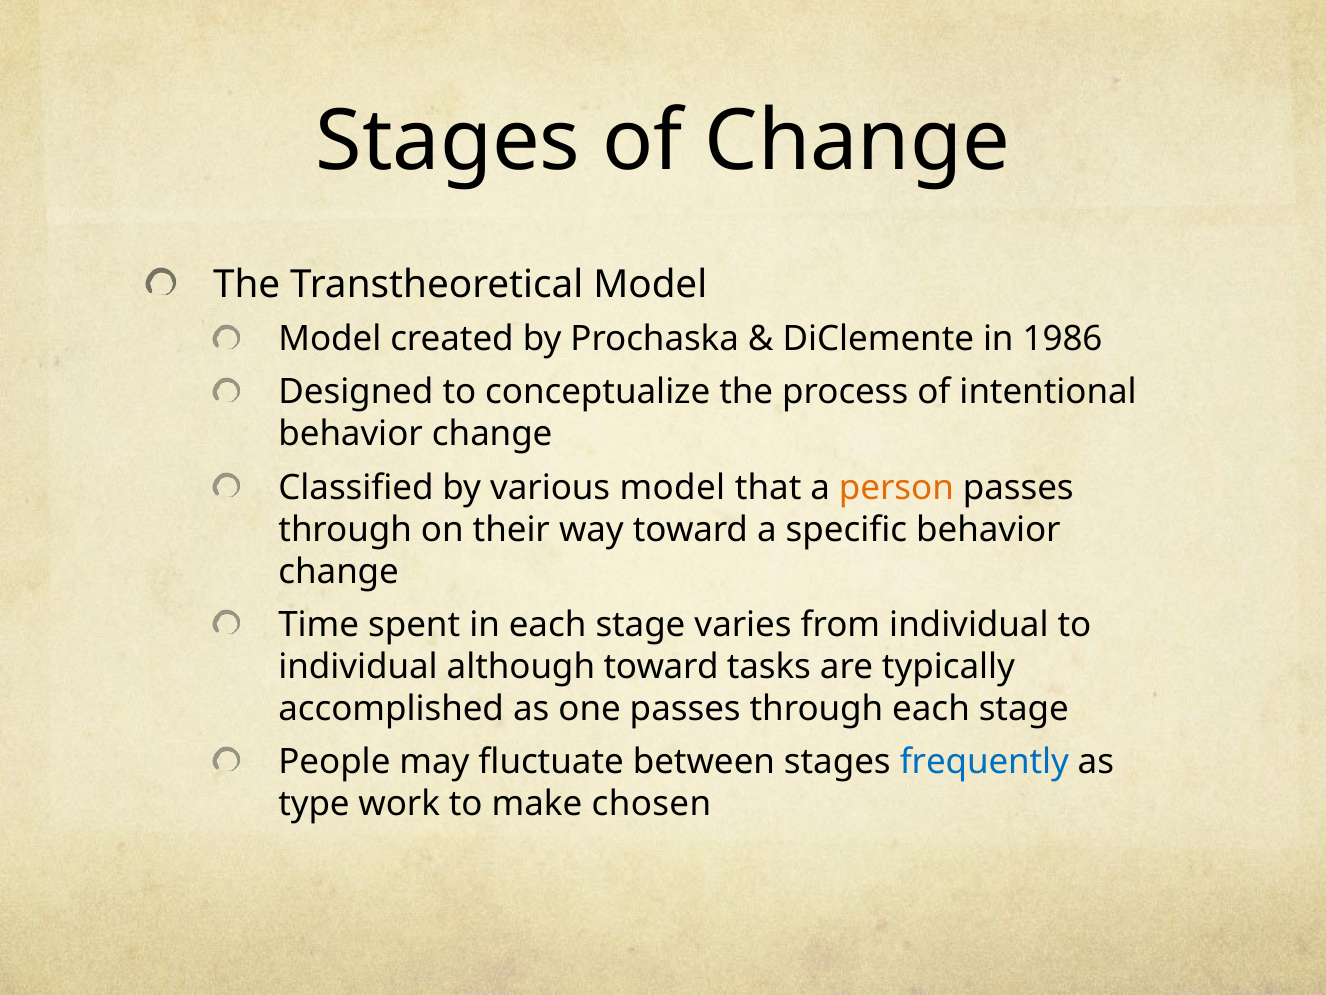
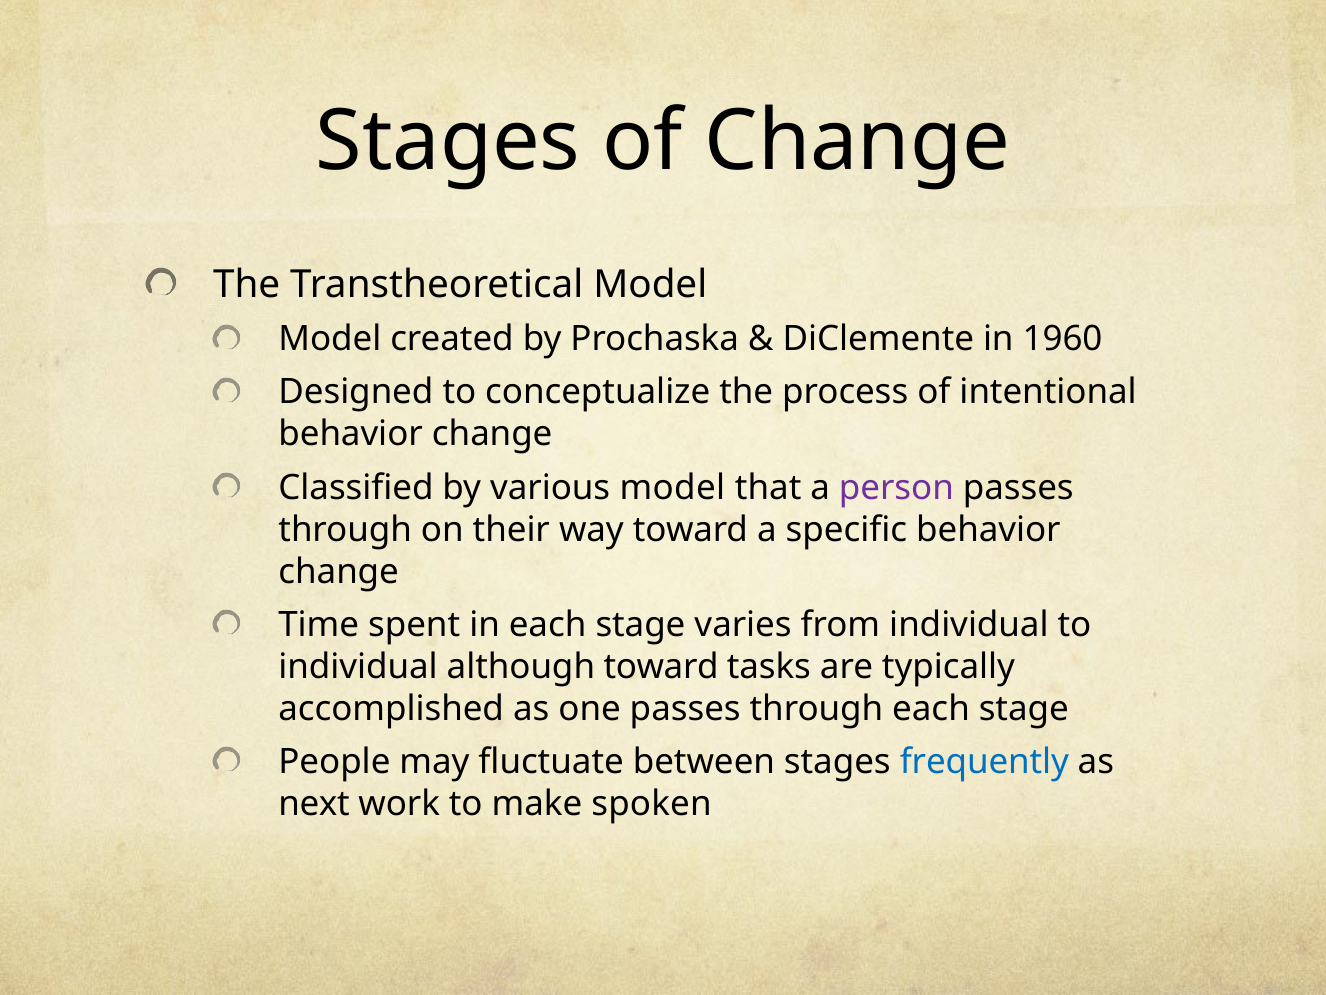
1986: 1986 -> 1960 (1063, 339)
person colour: orange -> purple (896, 487)
type: type -> next (314, 803)
chosen: chosen -> spoken (652, 803)
